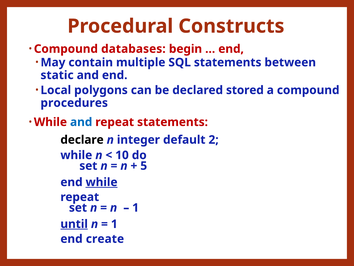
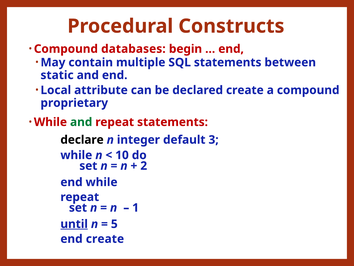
polygons: polygons -> attribute (101, 90)
declared stored: stored -> create (245, 90)
procedures: procedures -> proprietary (74, 103)
and colour: blue -> green (81, 122)
2: 2 -> 3 (214, 140)
5: 5 -> 2 (144, 166)
while underline: present -> none (102, 182)
1: 1 -> 5 (114, 224)
